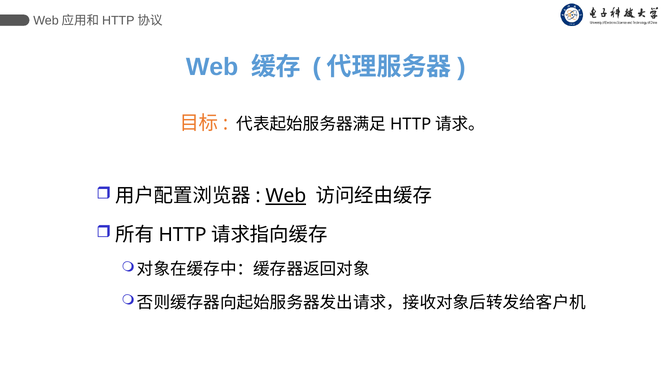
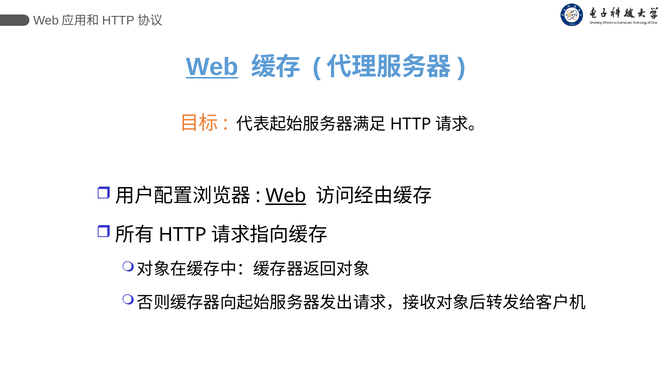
Web underline: none -> present (212, 67)
